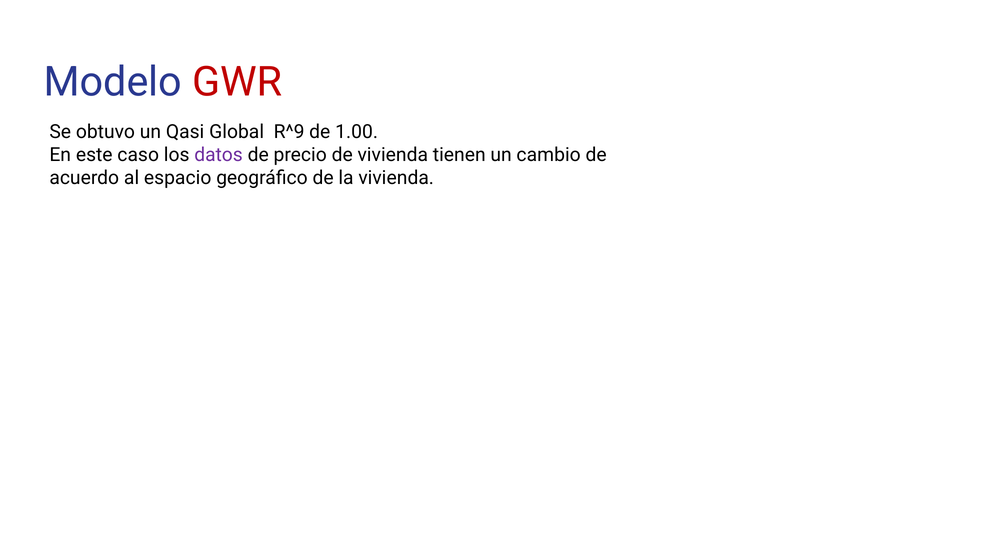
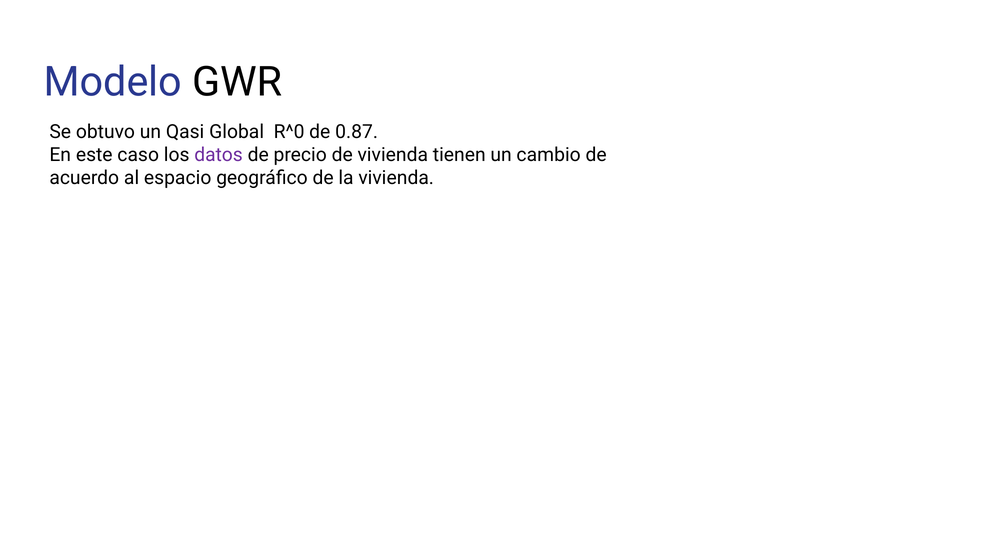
GWR colour: red -> black (237, 82)
R^9: R^9 -> R^0 (289, 132)
1.00: 1.00 -> 0.87 (357, 132)
